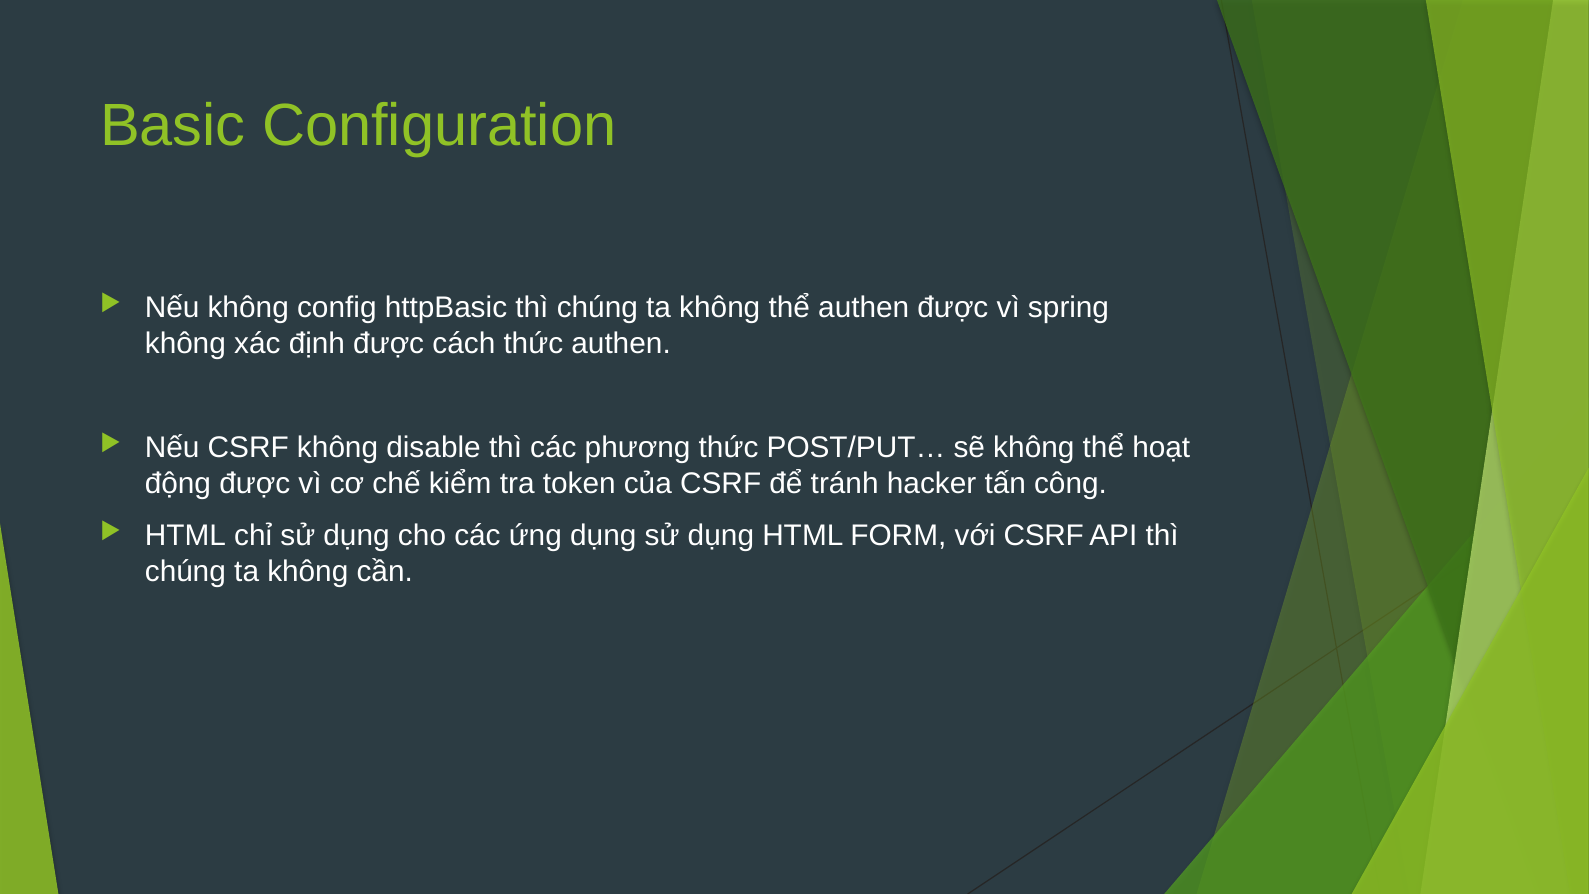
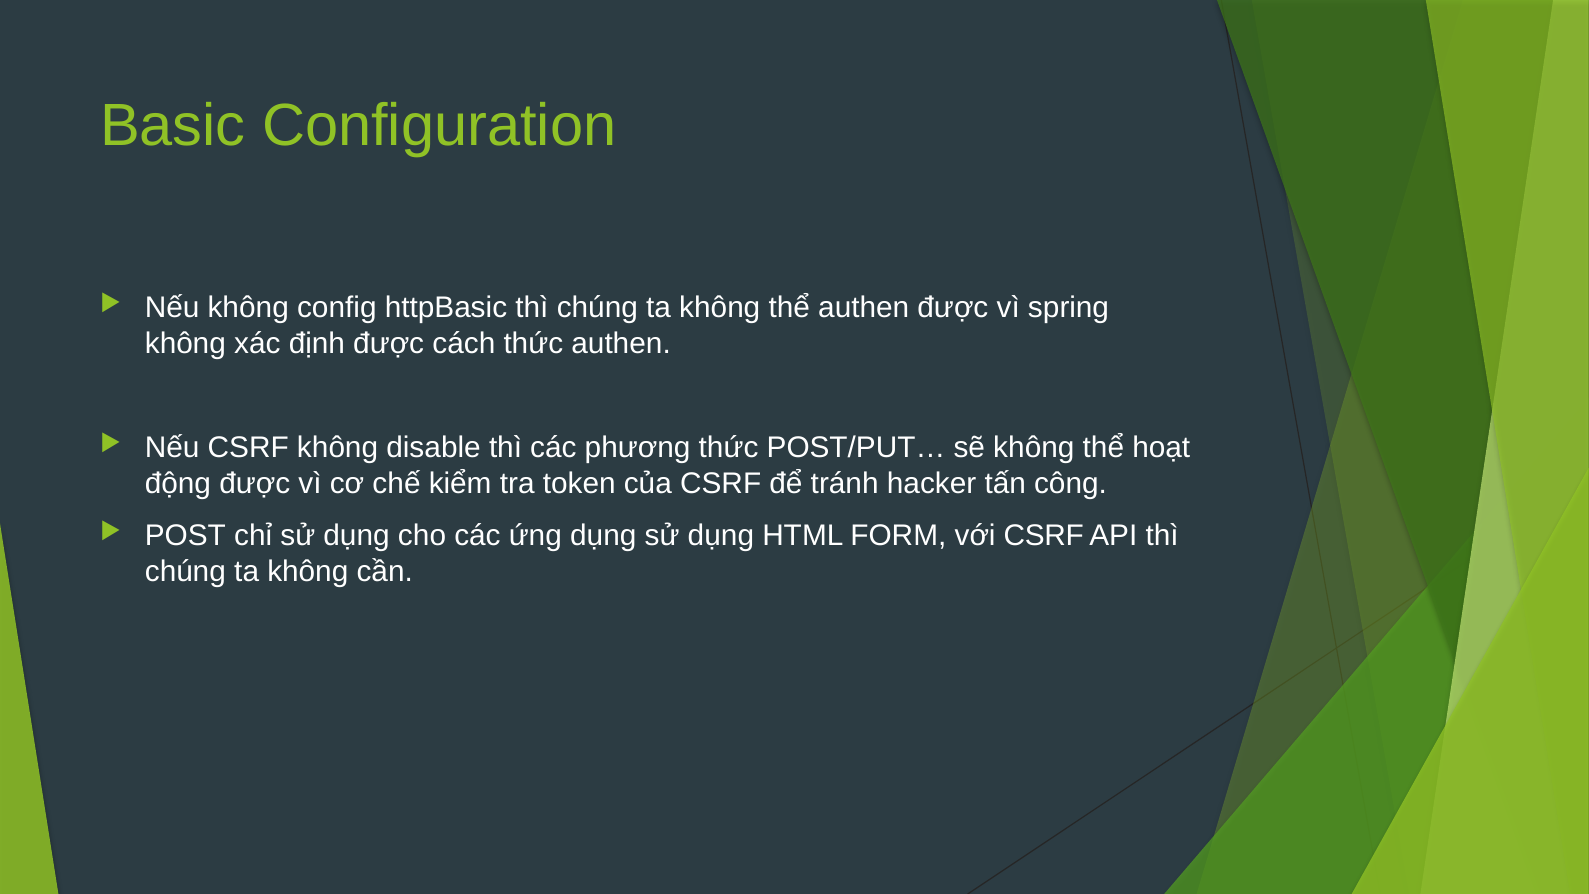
HTML: HTML -> POST (185, 536)
